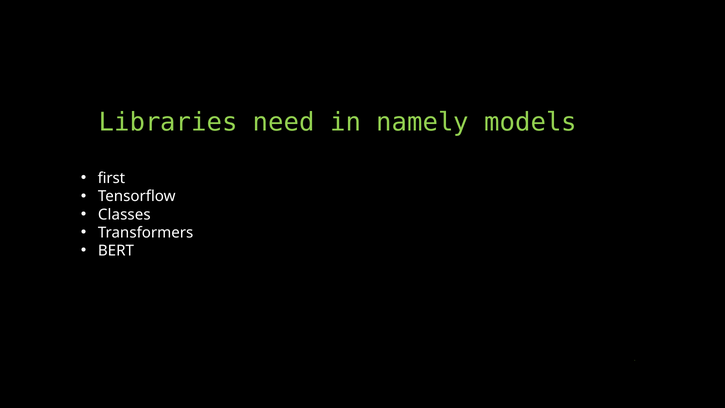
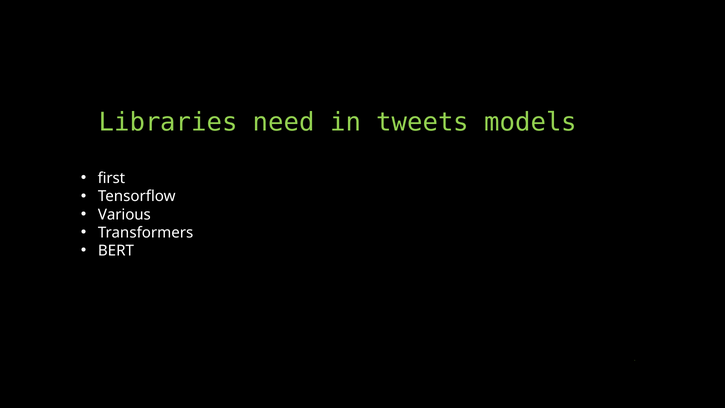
namely: namely -> tweets (423, 122)
Classes: Classes -> Various (124, 214)
